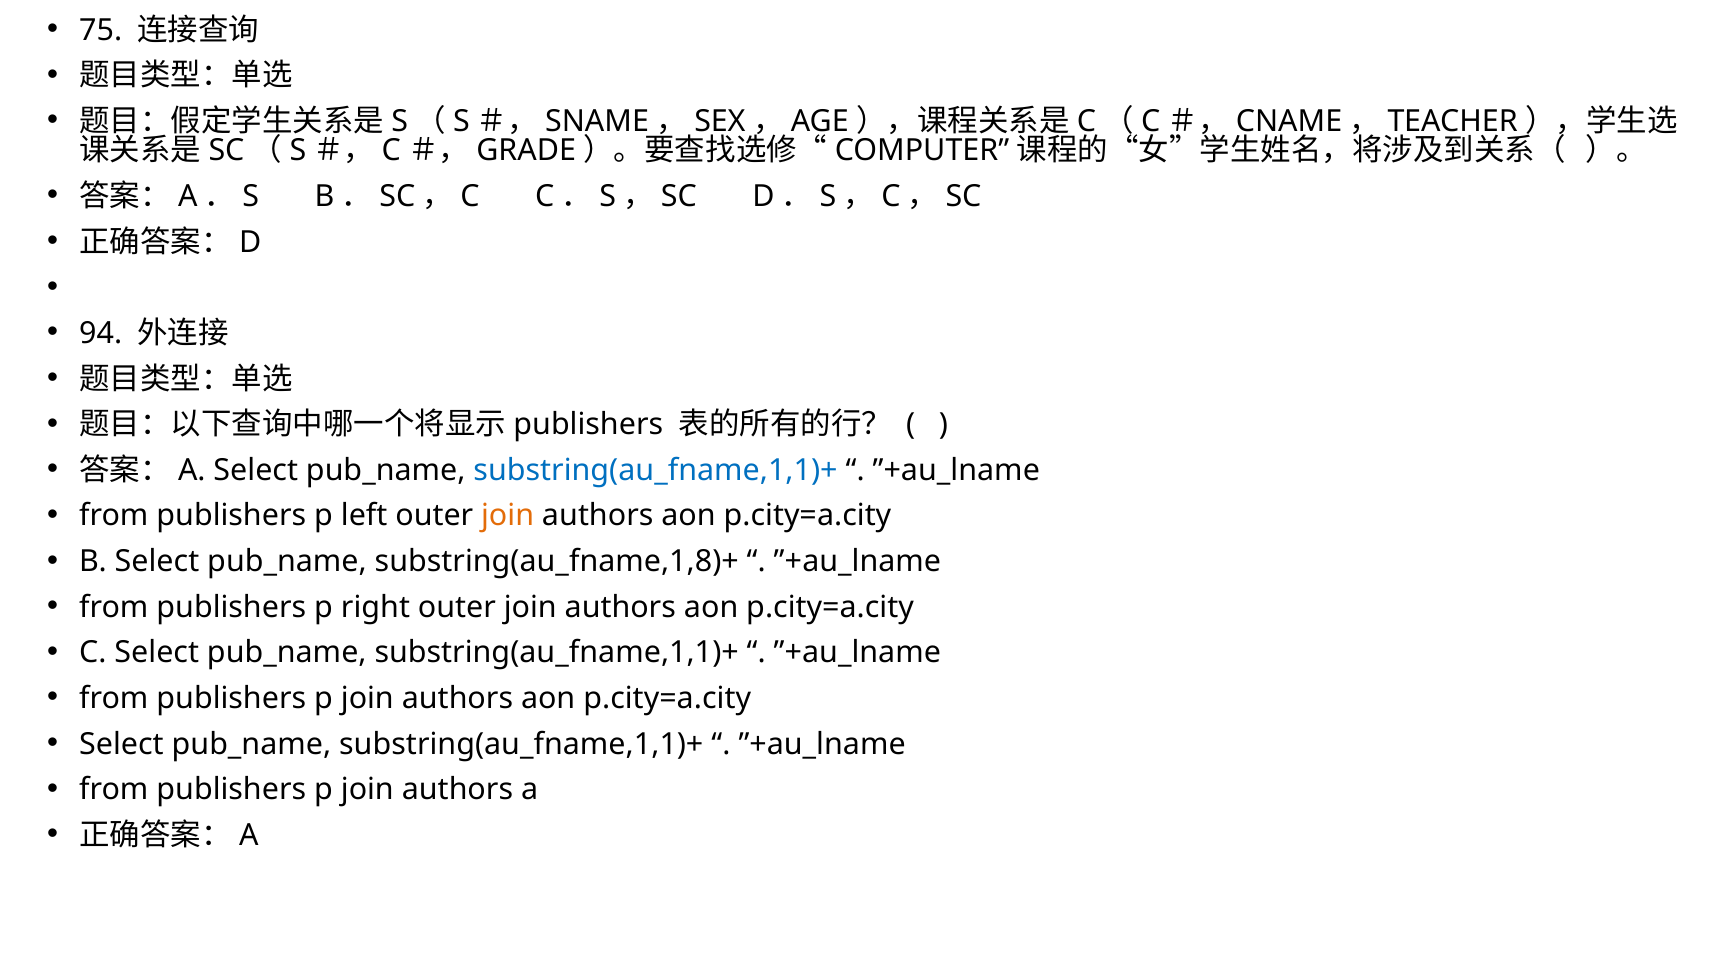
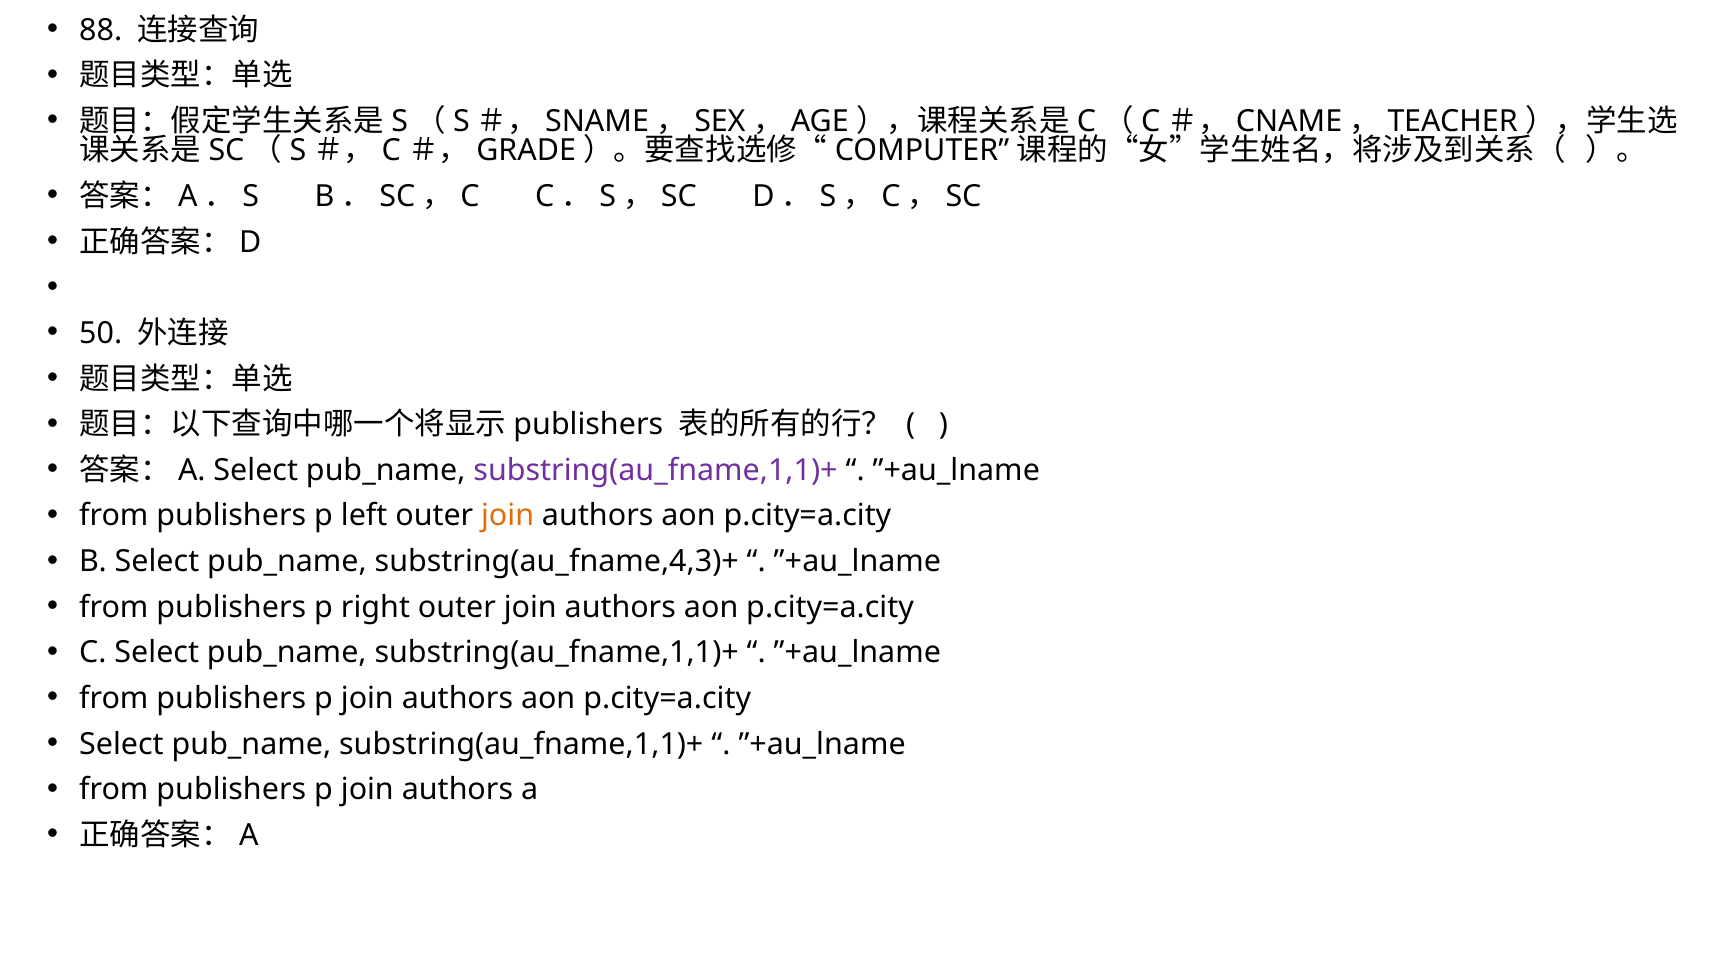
75: 75 -> 88 (101, 30)
94: 94 -> 50 (101, 333)
substring(au_fname,1,1)+ colour: blue -> purple (656, 470)
substring(au_fname,1,8)+: substring(au_fname,1,8)+ -> substring(au_fname,4,3)+ (557, 562)
